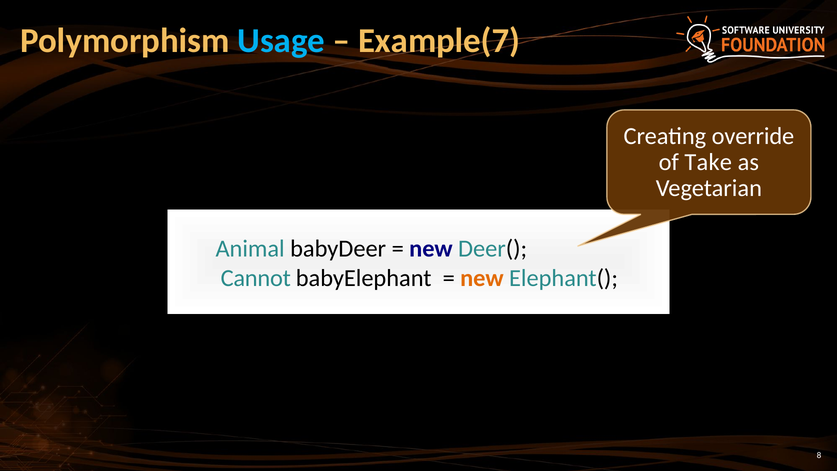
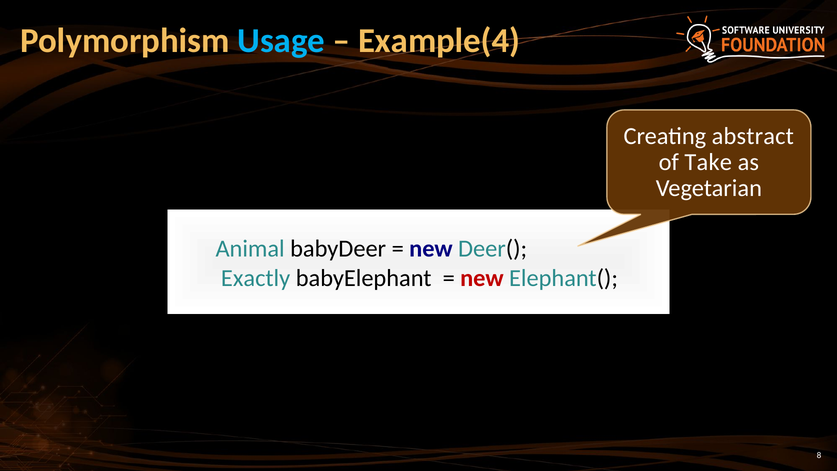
Example(7: Example(7 -> Example(4 (439, 41)
override: override -> abstract (753, 136)
Cannot: Cannot -> Exactly (256, 278)
new colour: orange -> red (482, 278)
